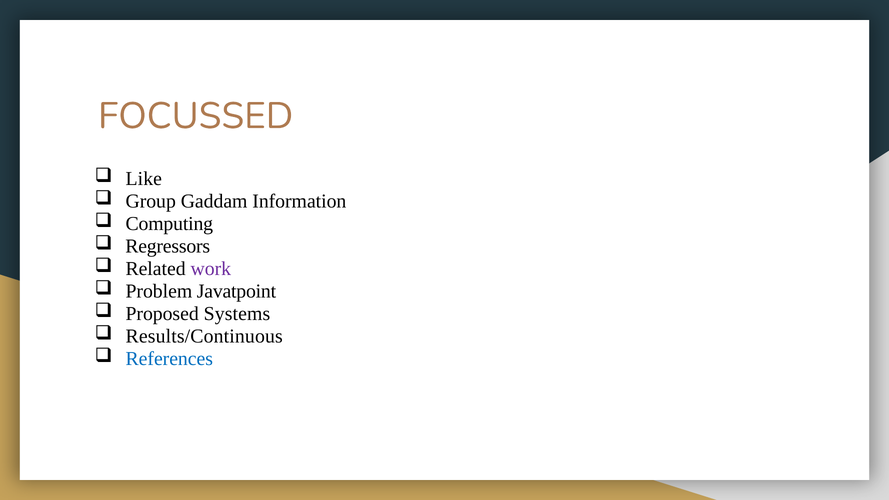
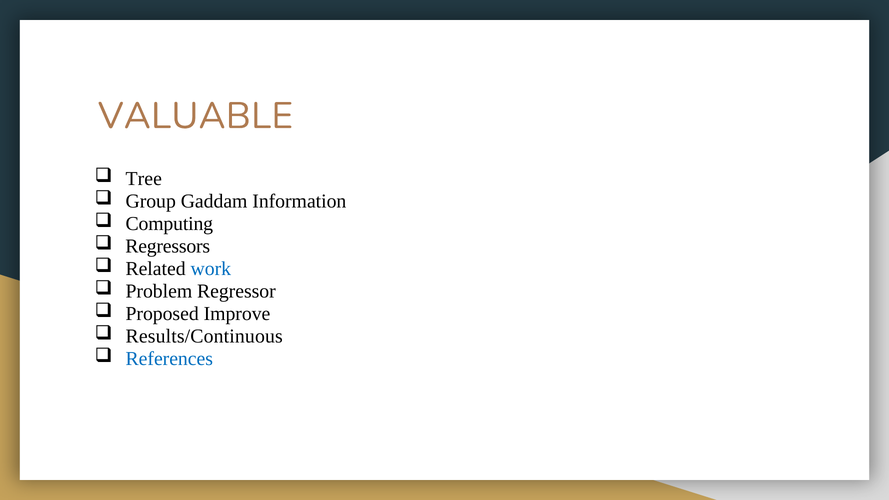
FOCUSSED: FOCUSSED -> VALUABLE (196, 116)
Like: Like -> Tree (144, 179)
work colour: purple -> blue (211, 269)
Javatpoint: Javatpoint -> Regressor (236, 291)
Systems: Systems -> Improve (237, 314)
